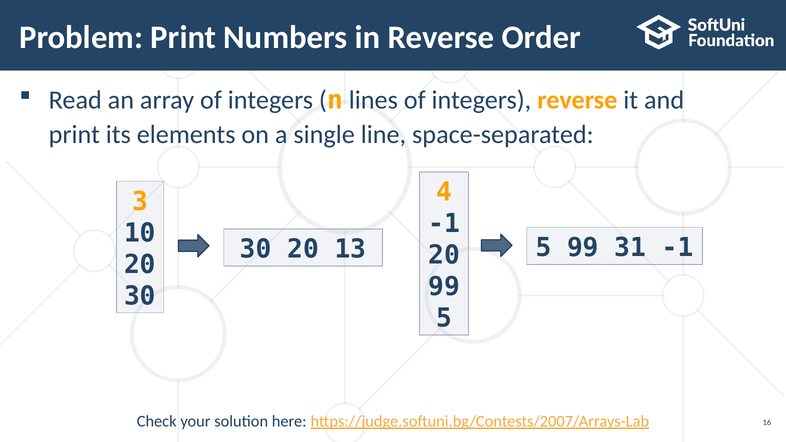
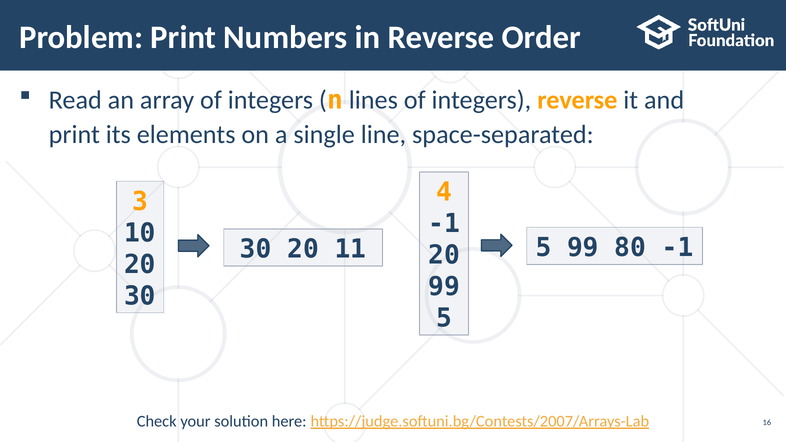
31: 31 -> 80 (630, 248)
13: 13 -> 11 (350, 249)
